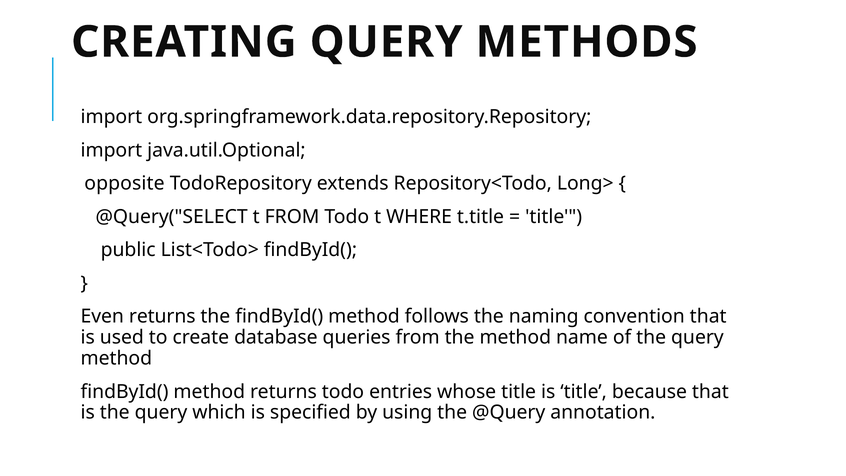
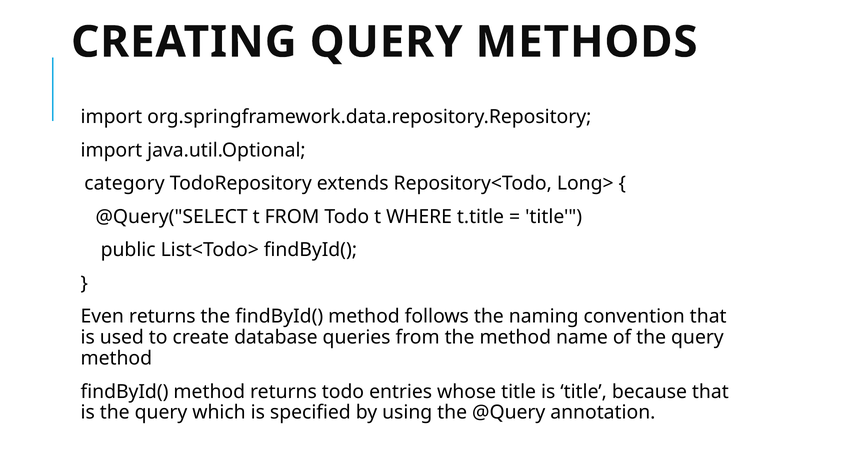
opposite: opposite -> category (124, 184)
